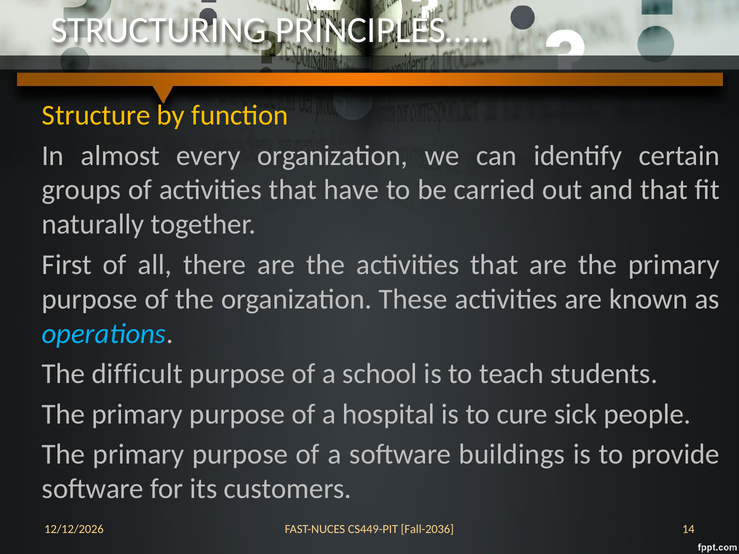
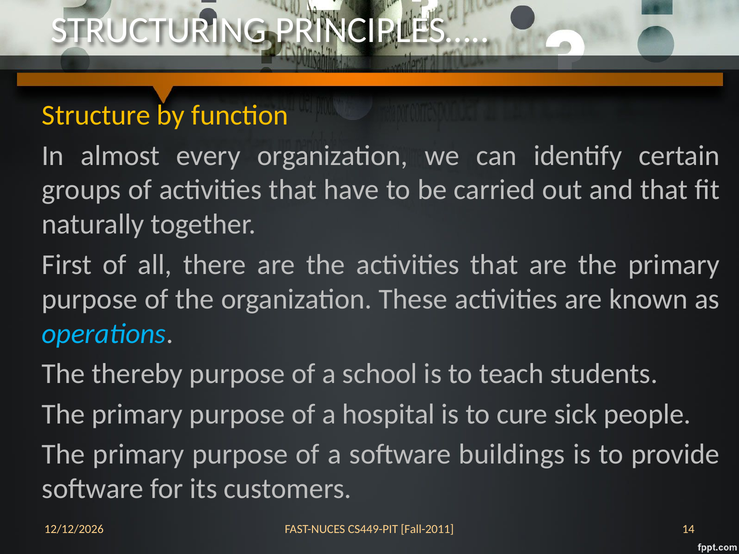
difficult: difficult -> thereby (137, 374)
Fall-2036: Fall-2036 -> Fall-2011 (427, 529)
